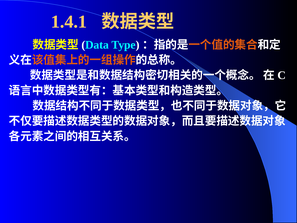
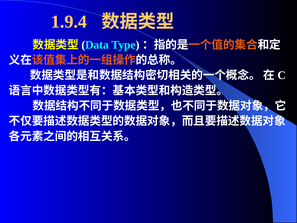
1.4.1: 1.4.1 -> 1.9.4 (69, 22)
